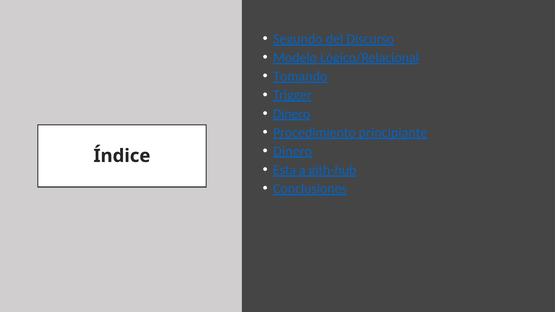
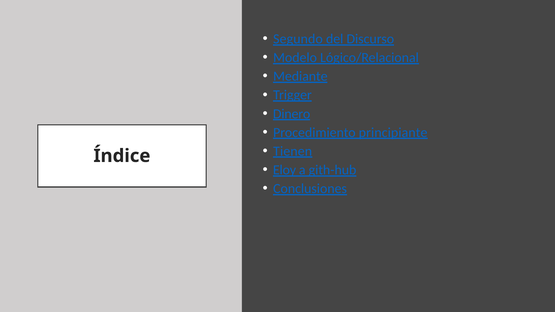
Tomando: Tomando -> Mediante (300, 76)
Dinero: Dinero -> Tienen (293, 151)
Esta: Esta -> Eloy (285, 170)
